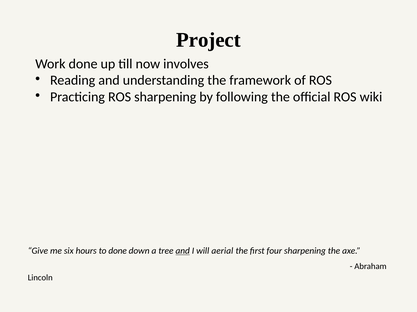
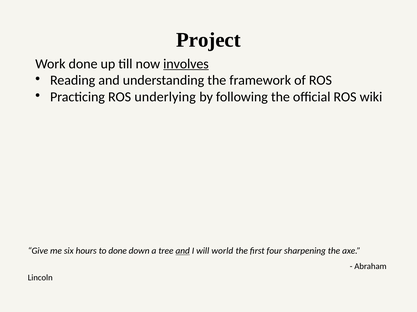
involves underline: none -> present (186, 64)
ROS sharpening: sharpening -> underlying (165, 97)
aerial: aerial -> world (222, 251)
